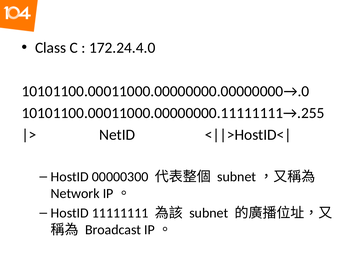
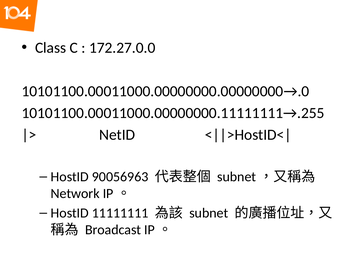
172.24.4.0: 172.24.4.0 -> 172.27.0.0 (122, 48)
00000300: 00000300 -> 90056963 (120, 177)
